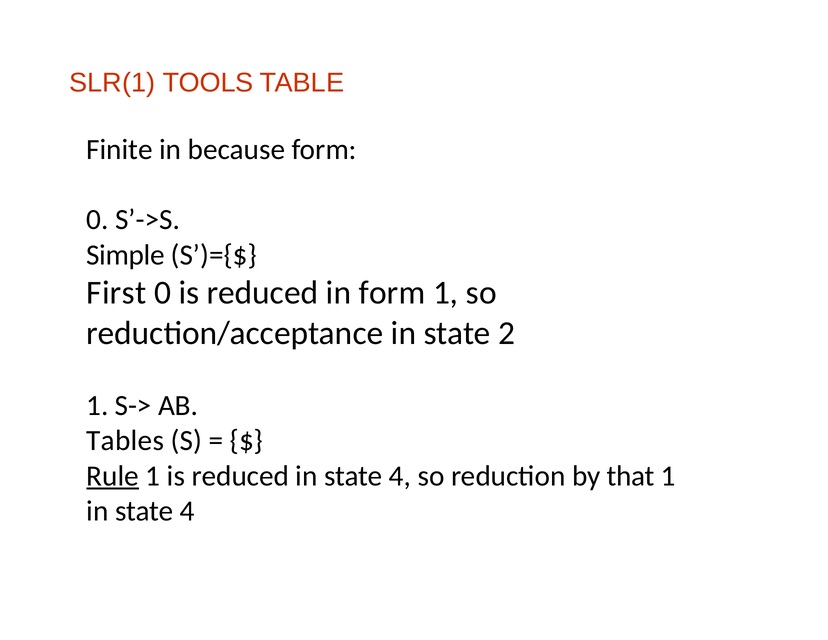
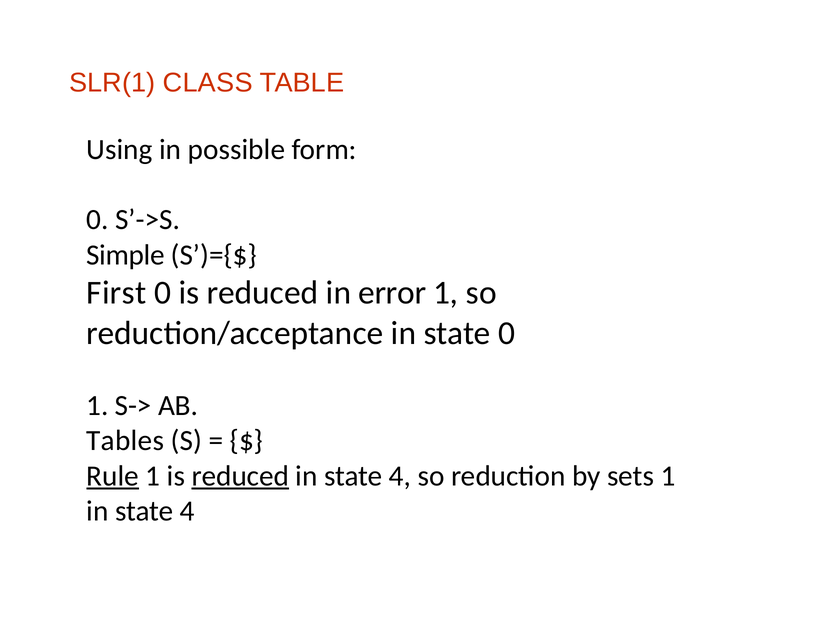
TOOLS: TOOLS -> CLASS (208, 83)
Finite: Finite -> Using (120, 149)
because: because -> possible (236, 149)
in form: form -> error (392, 293)
state 2: 2 -> 0 (506, 333)
reduced underline: none -> present (240, 476)
that: that -> sets (631, 476)
